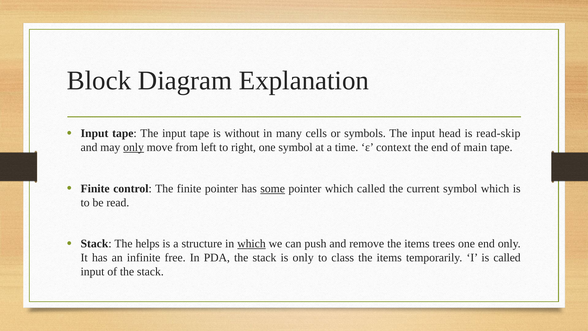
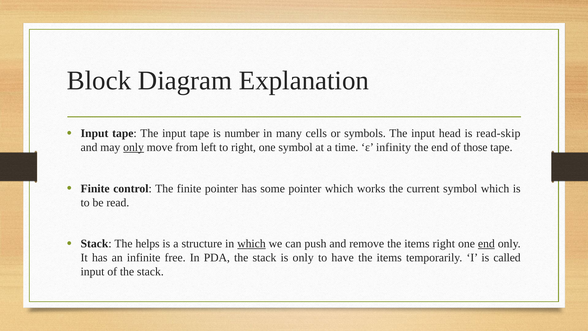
without: without -> number (242, 133)
context: context -> infinity (394, 147)
main: main -> those (475, 147)
some underline: present -> none (273, 188)
which called: called -> works (371, 188)
items trees: trees -> right (444, 244)
end underline: none -> present (486, 244)
class: class -> have (343, 257)
